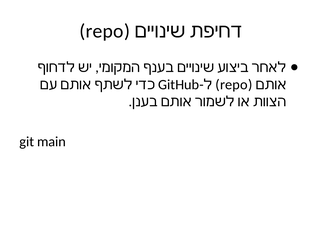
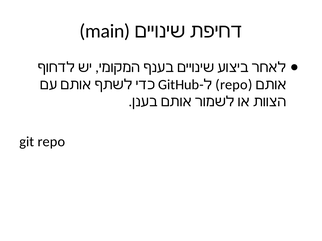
repo: repo -> main (105, 31)
git main: main -> repo (51, 142)
